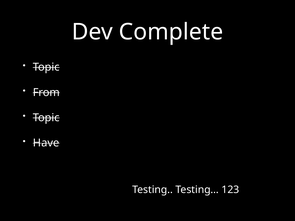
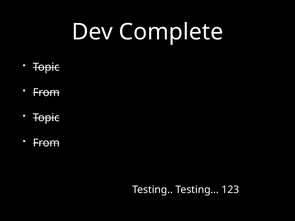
Have: Have -> From (46, 143)
